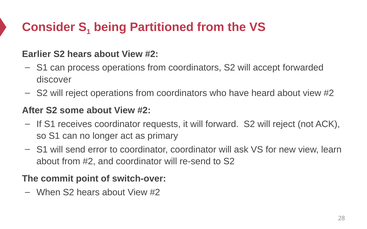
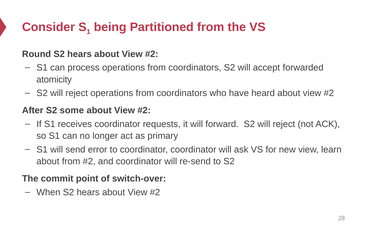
Earlier: Earlier -> Round (37, 54)
discover: discover -> atomicity (54, 80)
